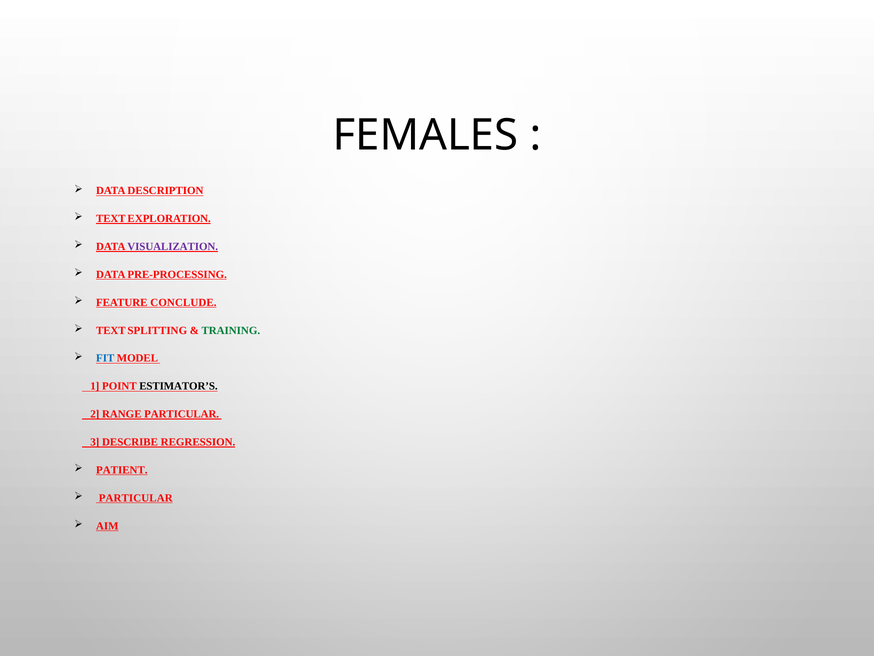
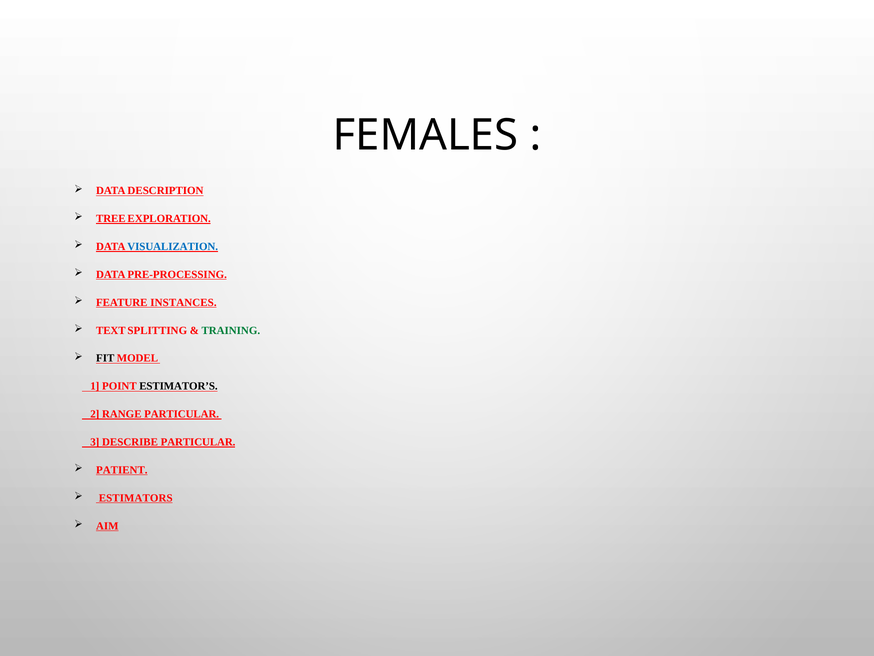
TEXT: TEXT -> TREE (111, 219)
VISUALIZATION colour: purple -> blue (173, 246)
CONCLUDE: CONCLUDE -> INSTANCES (183, 302)
FIT colour: blue -> black (105, 358)
DESCRIBE REGRESSION: REGRESSION -> PARTICULAR (198, 442)
PARTICULAR: PARTICULAR -> ESTIMATORS (136, 498)
